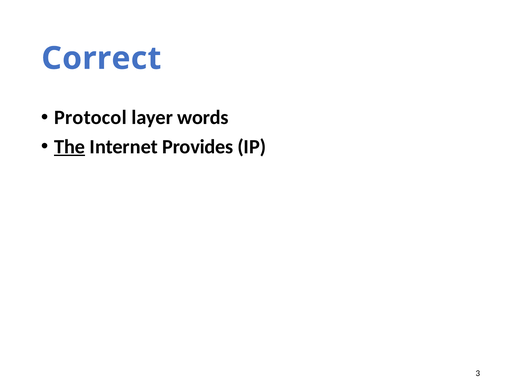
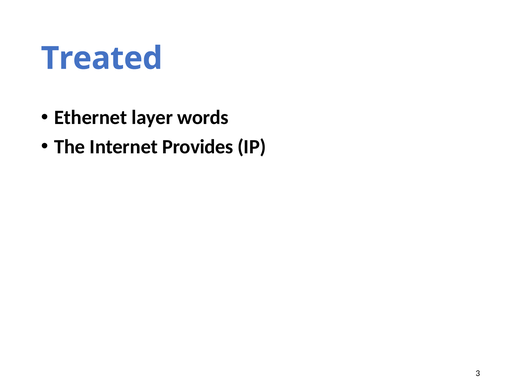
Correct: Correct -> Treated (102, 58)
Protocol: Protocol -> Ethernet (91, 117)
The underline: present -> none (70, 147)
